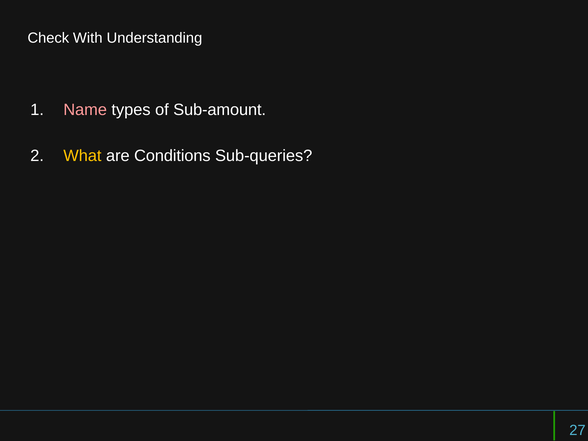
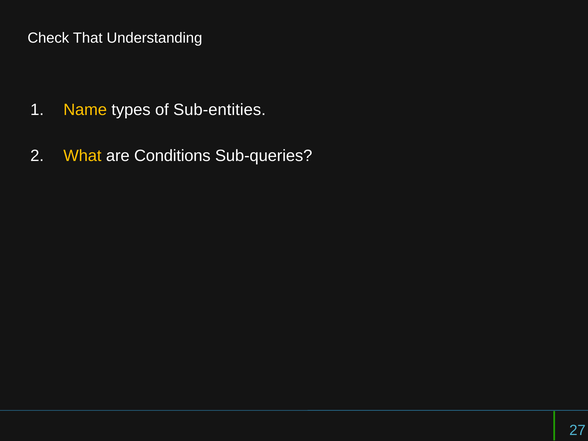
With: With -> That (88, 38)
Name colour: pink -> yellow (85, 110)
Sub-amount: Sub-amount -> Sub-entities (220, 110)
